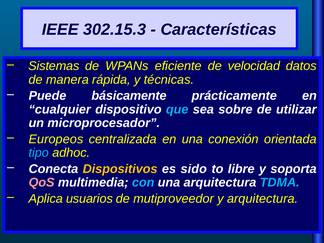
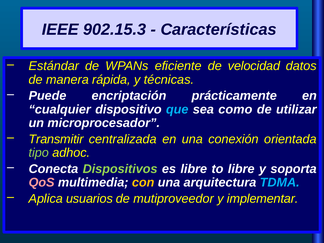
302.15.3: 302.15.3 -> 902.15.3 (115, 29)
Sistemas: Sistemas -> Estándar (54, 66)
básicamente: básicamente -> encriptación (129, 96)
sobre: sobre -> como (235, 109)
Europeos: Europeos -> Transmitir (56, 139)
tipo colour: light blue -> light green (39, 153)
Dispositivos colour: yellow -> light green (120, 169)
es sido: sido -> libre (194, 169)
con colour: light blue -> yellow (143, 183)
y arquitectura: arquitectura -> implementar (263, 199)
